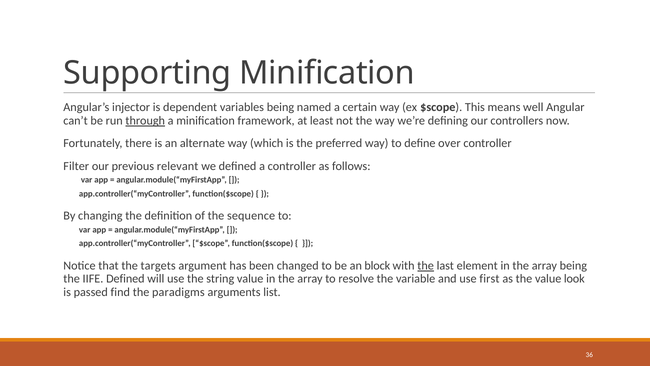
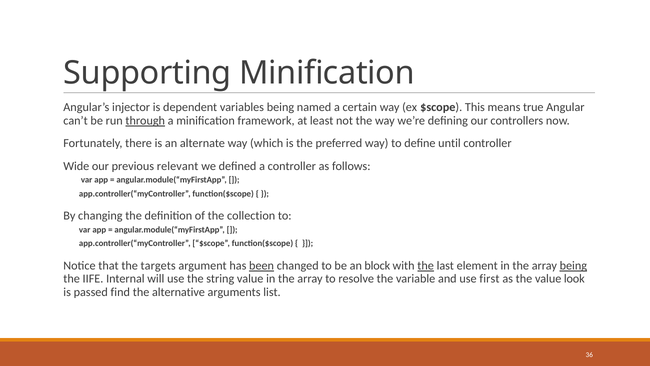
well: well -> true (533, 107)
over: over -> until (449, 143)
Filter: Filter -> Wide (76, 166)
sequence: sequence -> collection (251, 216)
been underline: none -> present (262, 265)
being underline: none -> present (573, 265)
IIFE Defined: Defined -> Internal (125, 279)
paradigms: paradigms -> alternative (178, 292)
